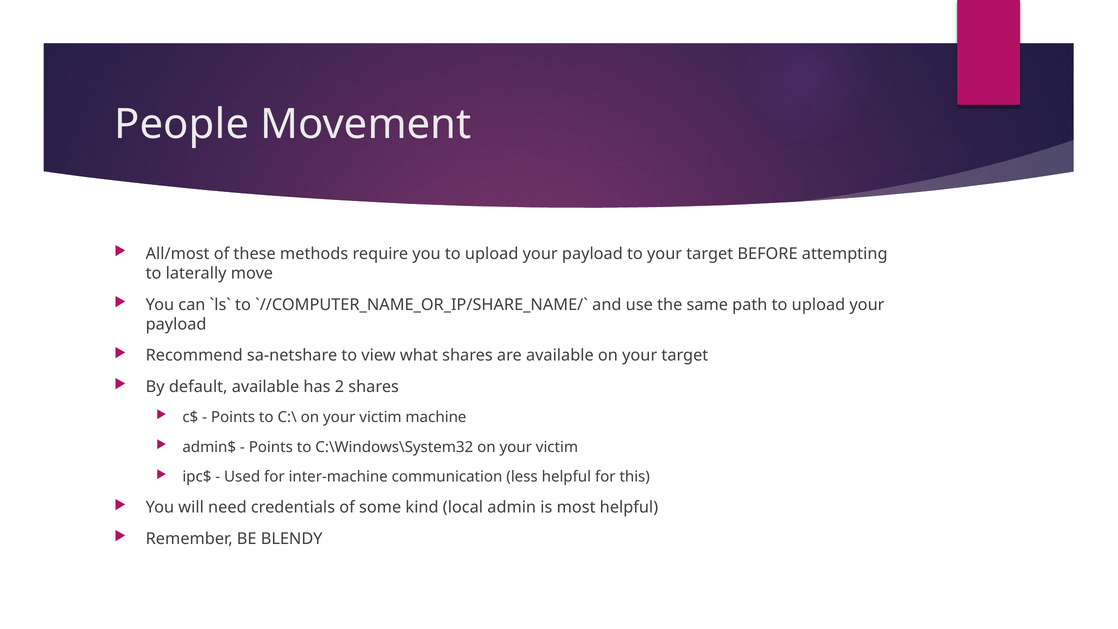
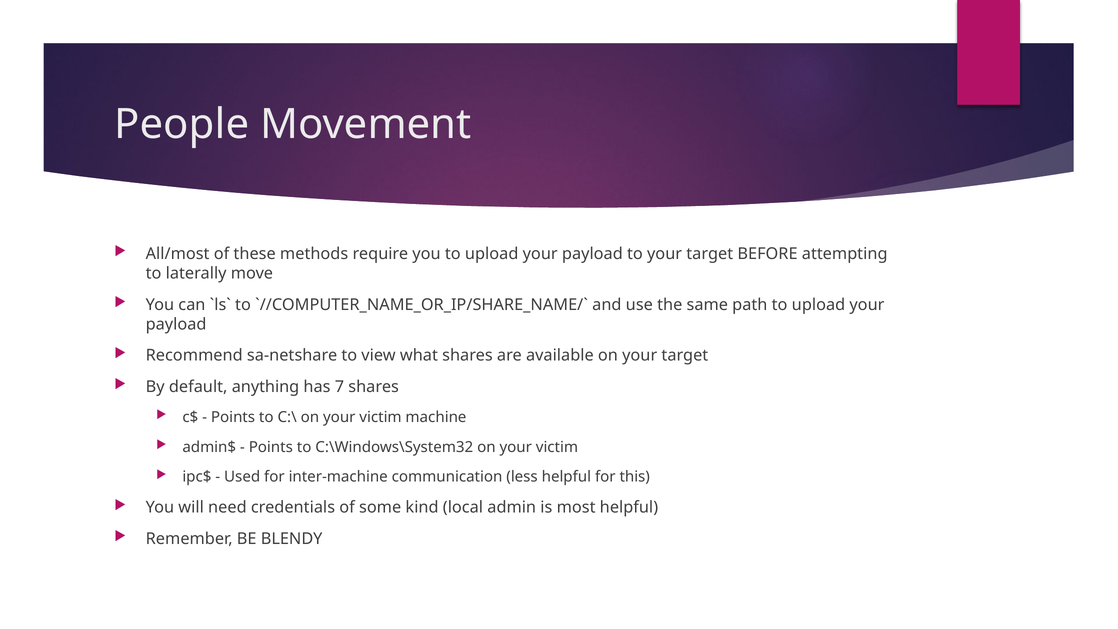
default available: available -> anything (265, 387)
2: 2 -> 7 (339, 387)
